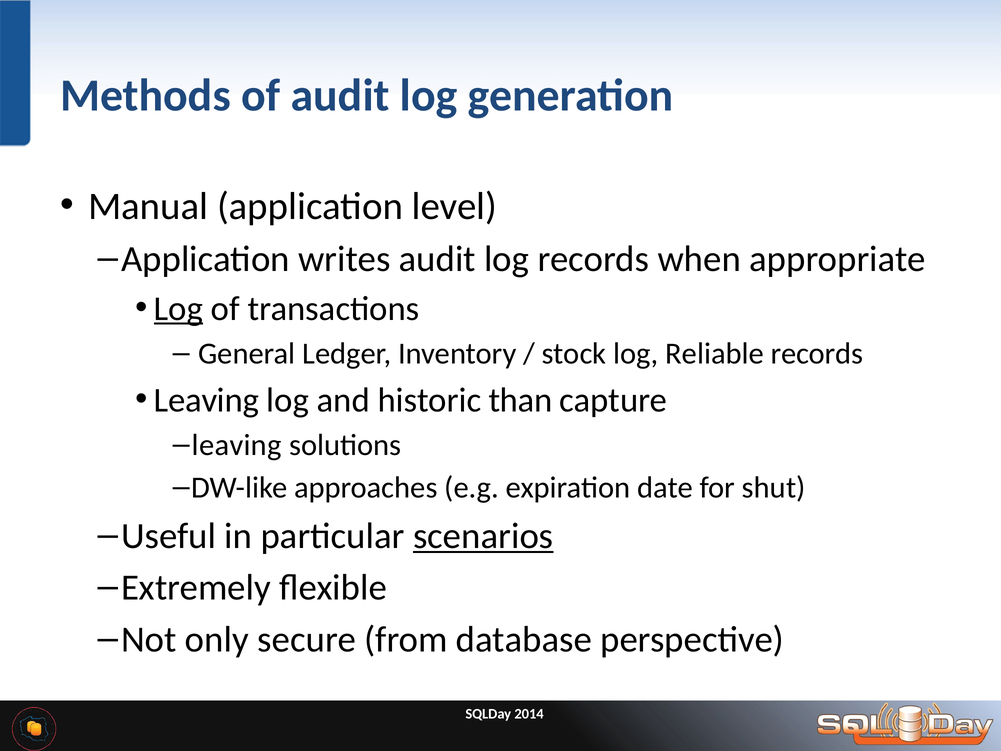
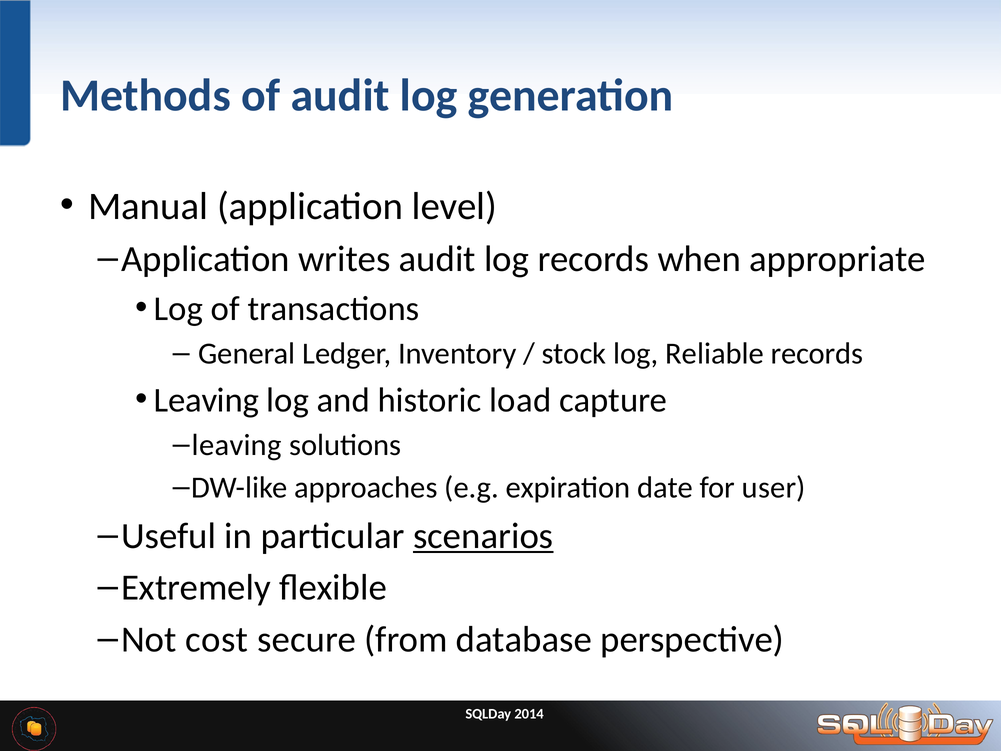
Log underline: present -> none (178, 309)
than: than -> load (520, 400)
shut: shut -> user (774, 488)
only: only -> cost (217, 639)
